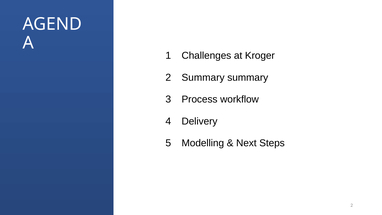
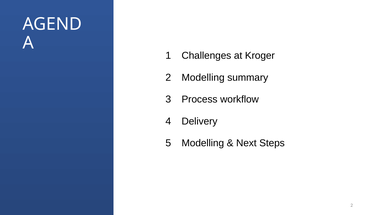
2 Summary: Summary -> Modelling (203, 77)
